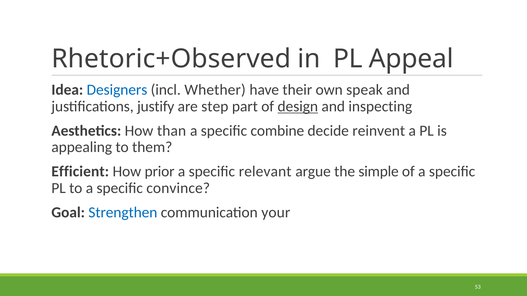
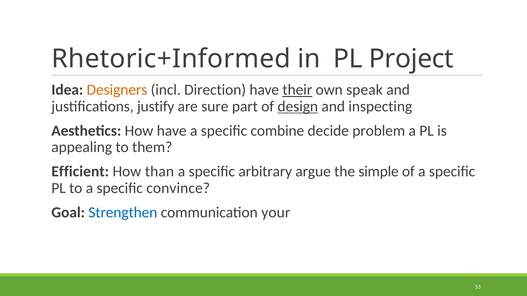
Rhetoric+Observed: Rhetoric+Observed -> Rhetoric+Informed (171, 59)
Appeal: Appeal -> Project (411, 59)
Designers colour: blue -> orange (117, 90)
Whether: Whether -> Direction (215, 90)
their underline: none -> present (297, 90)
step: step -> sure (215, 107)
How than: than -> have (172, 131)
reinvent: reinvent -> problem (379, 131)
prior: prior -> than (159, 172)
relevant: relevant -> arbitrary (265, 172)
